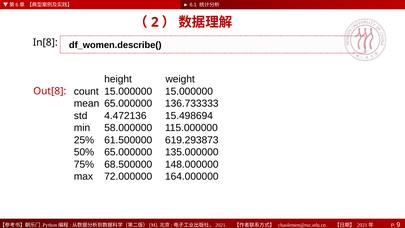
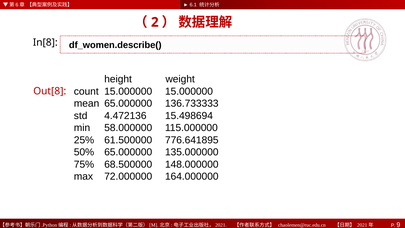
619.293873: 619.293873 -> 776.641895 (192, 140)
